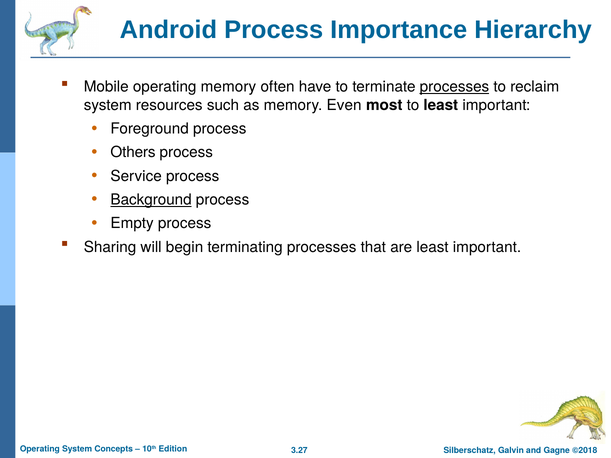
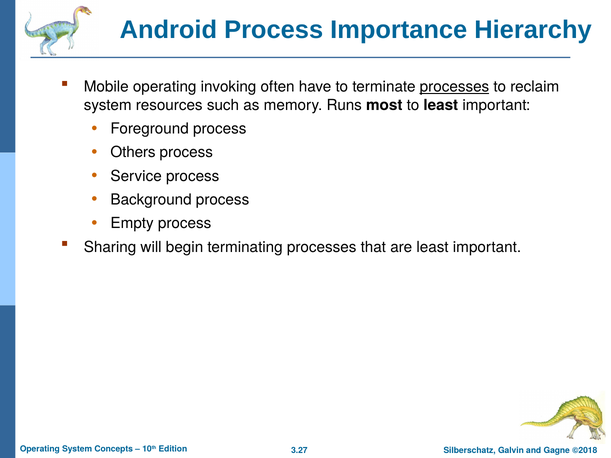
operating memory: memory -> invoking (229, 87)
Even: Even -> Runs (344, 105)
Background underline: present -> none (151, 200)
